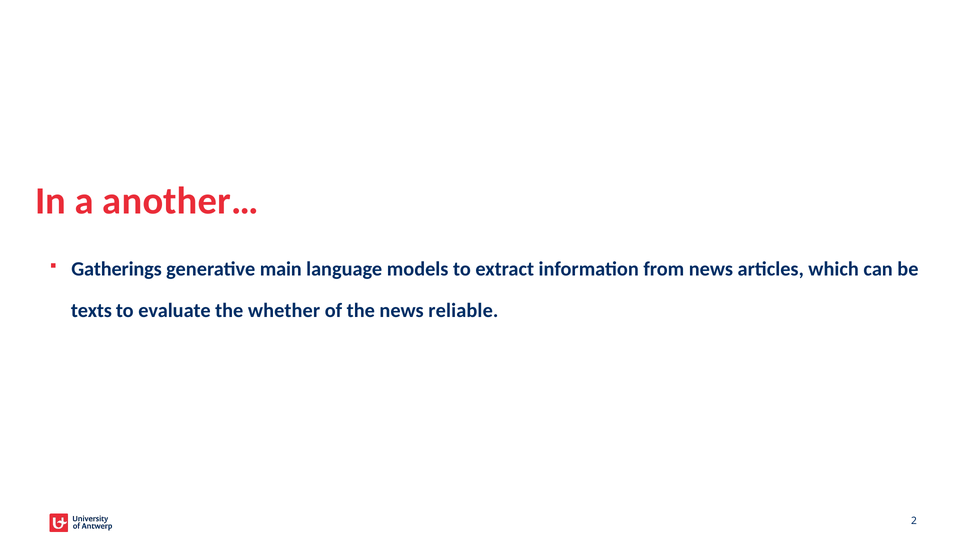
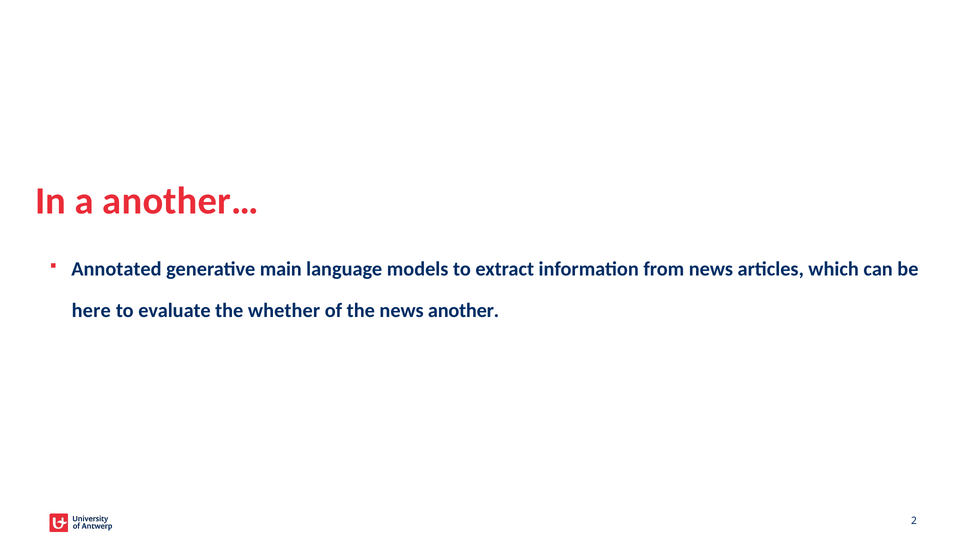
Gatherings: Gatherings -> Annotated (116, 269)
texts: texts -> here (91, 311)
reliable: reliable -> another (464, 311)
